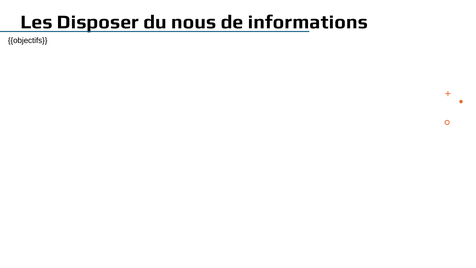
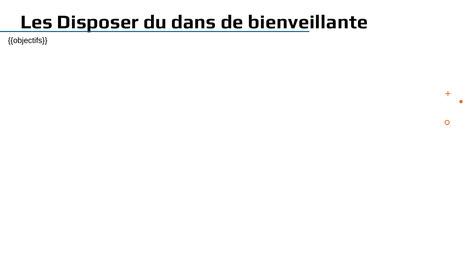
nous: nous -> dans (194, 22)
informations: informations -> bienveillante (308, 22)
